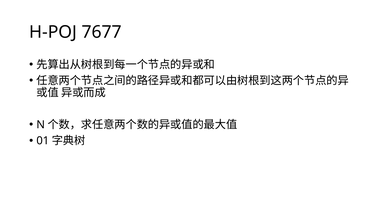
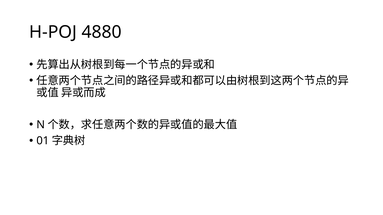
7677: 7677 -> 4880 (102, 32)
